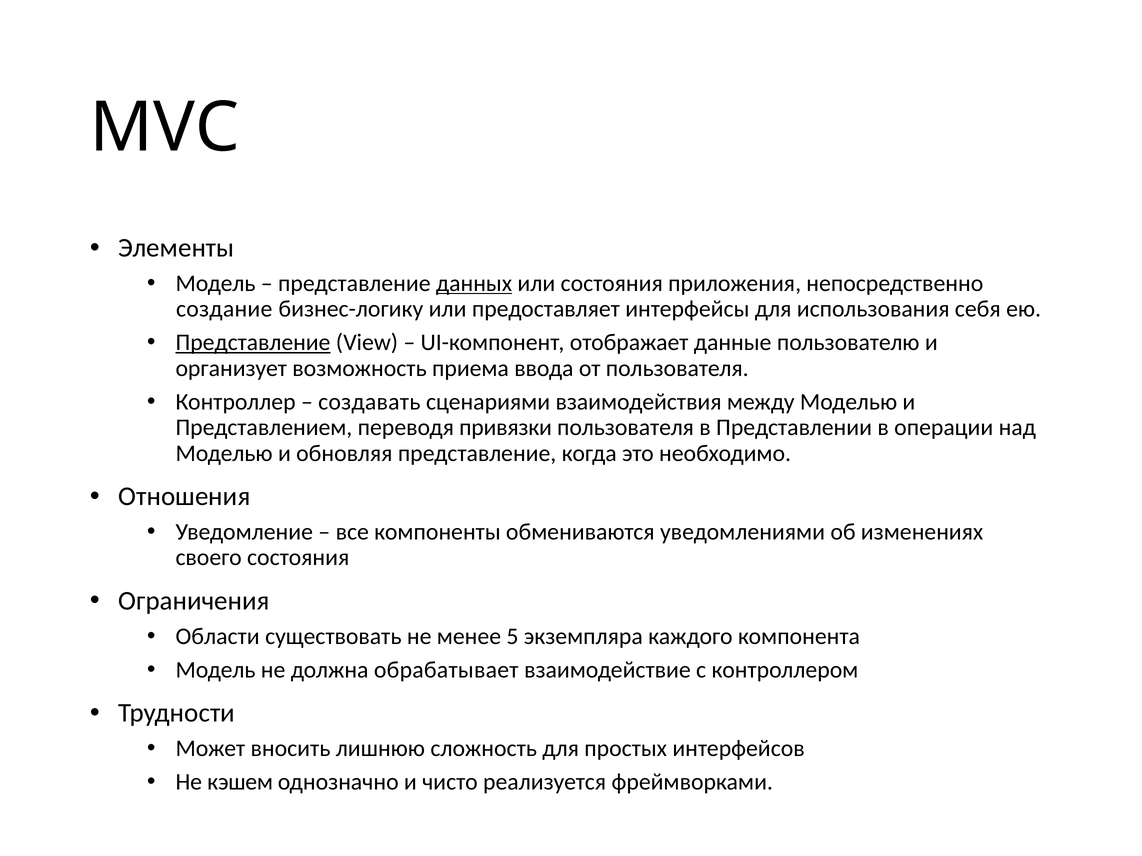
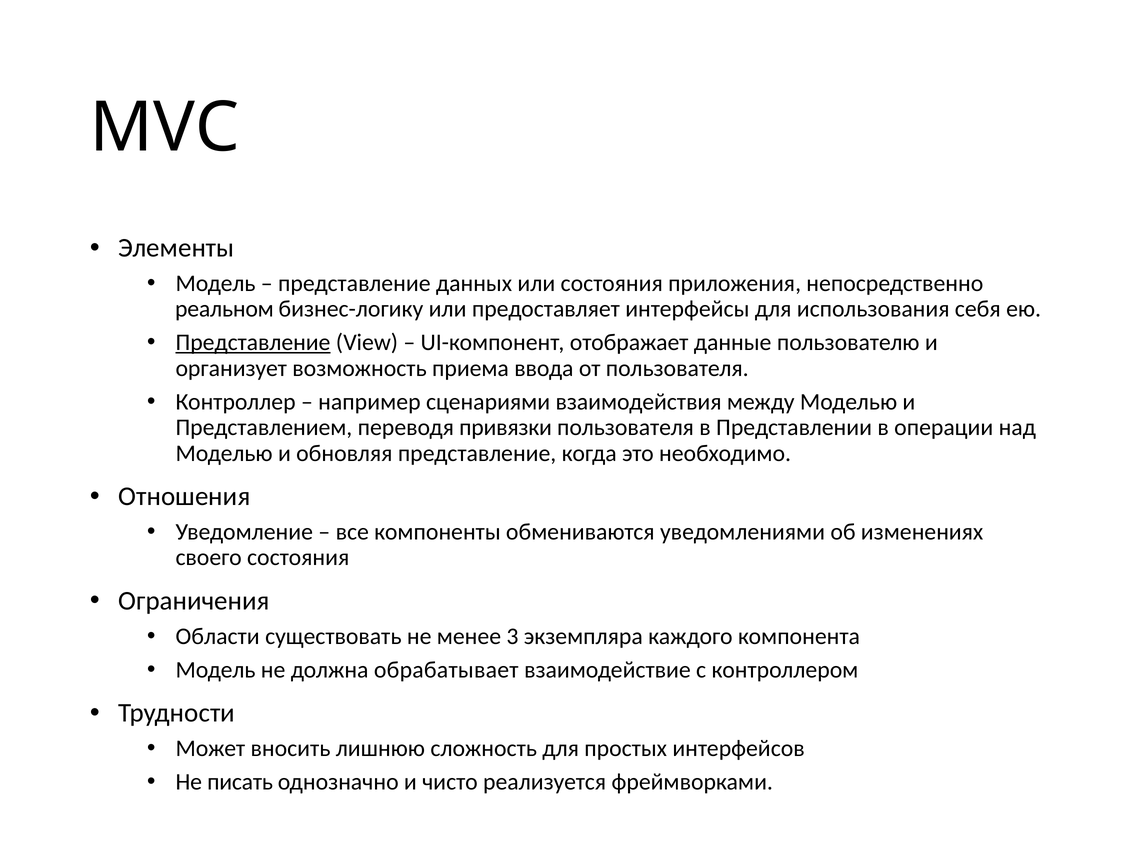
данных underline: present -> none (474, 283)
создание: создание -> реальном (224, 309)
создавать: создавать -> например (369, 402)
5: 5 -> 3 (512, 637)
кэшем: кэшем -> писать (240, 782)
